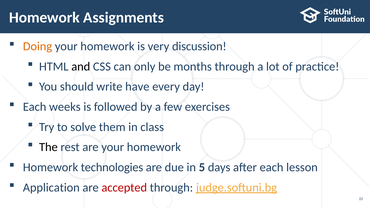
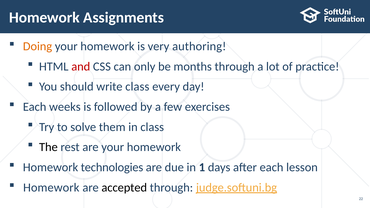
discussion: discussion -> authoring (199, 46)
and colour: black -> red (81, 67)
write have: have -> class (137, 87)
5: 5 -> 1 (202, 167)
Application: Application -> Homework (51, 188)
accepted colour: red -> black (124, 188)
